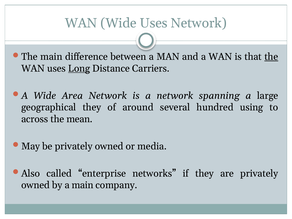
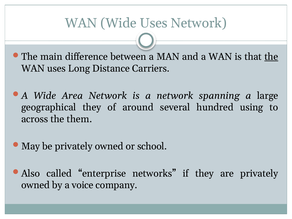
Long underline: present -> none (79, 68)
mean: mean -> them (79, 119)
media: media -> school (152, 146)
a main: main -> voice (83, 185)
